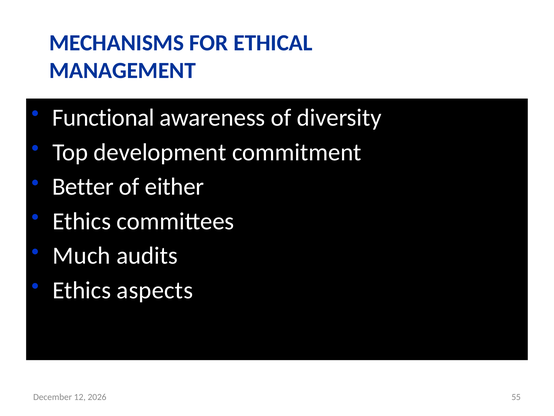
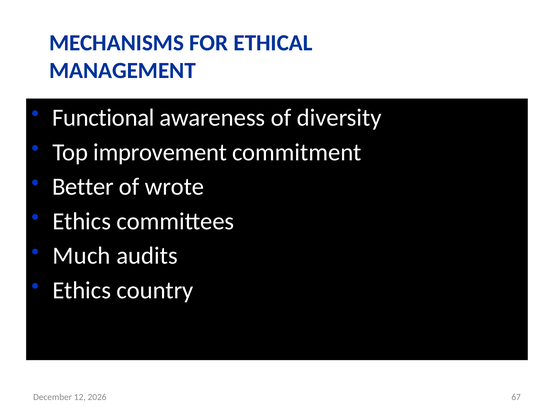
development: development -> improvement (160, 152)
either: either -> wrote (174, 187)
aspects: aspects -> country (155, 290)
55: 55 -> 67 (516, 397)
